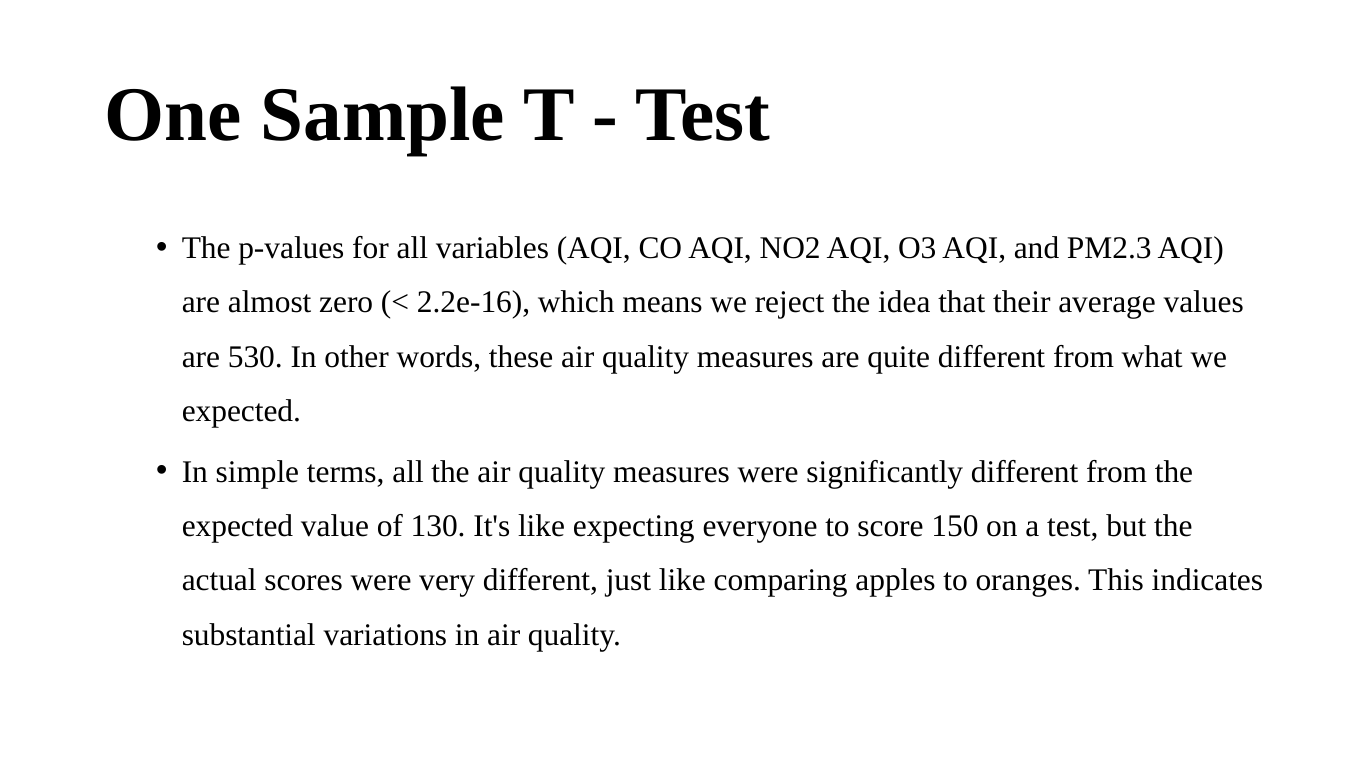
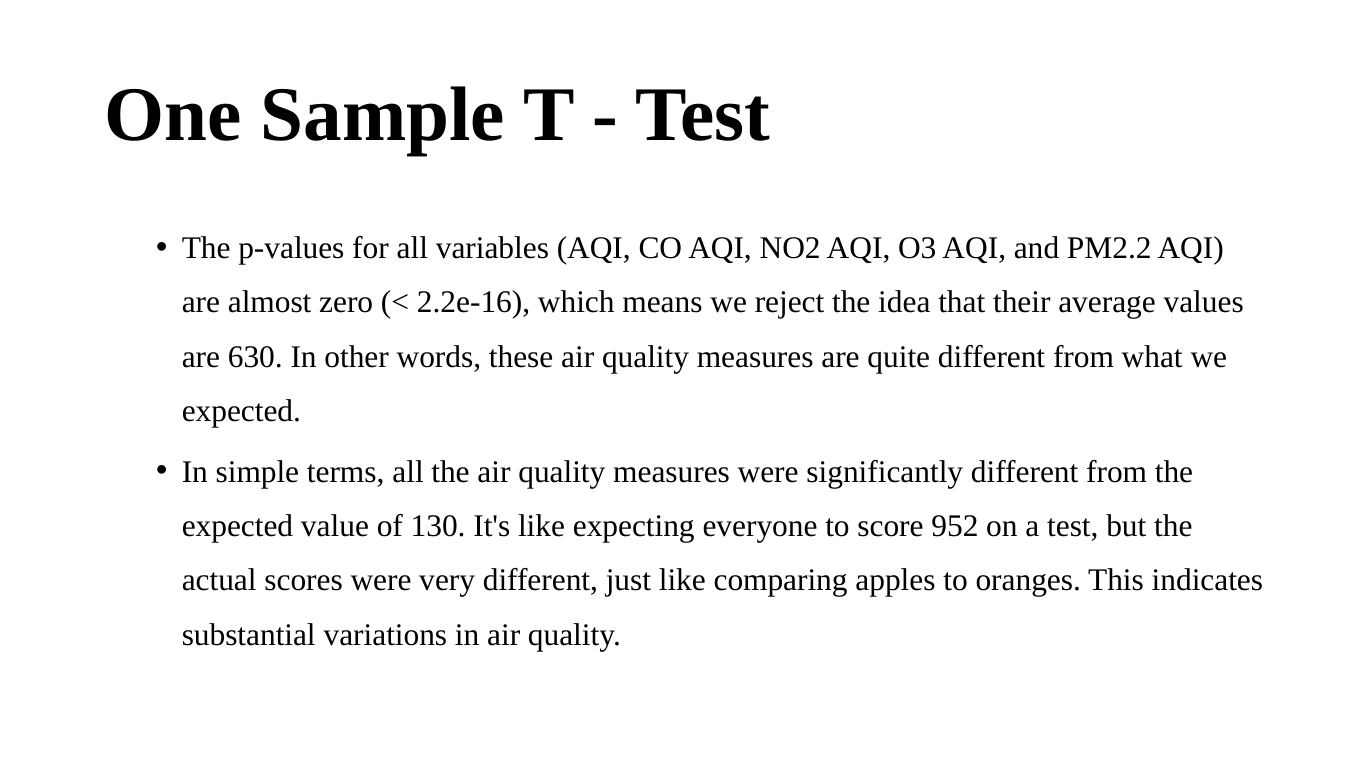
PM2.3: PM2.3 -> PM2.2 (1109, 248)
530: 530 -> 630 (255, 357)
150: 150 -> 952 (955, 526)
